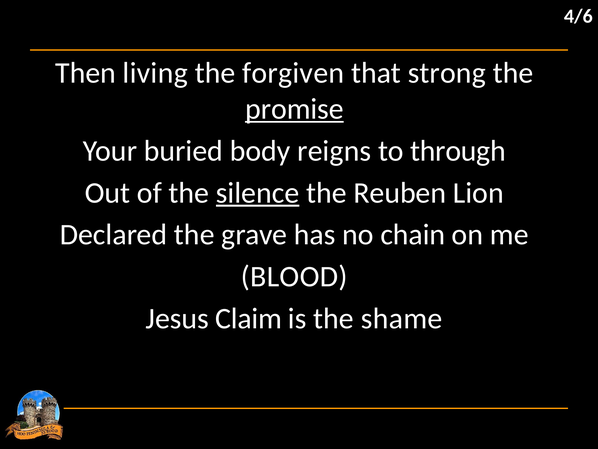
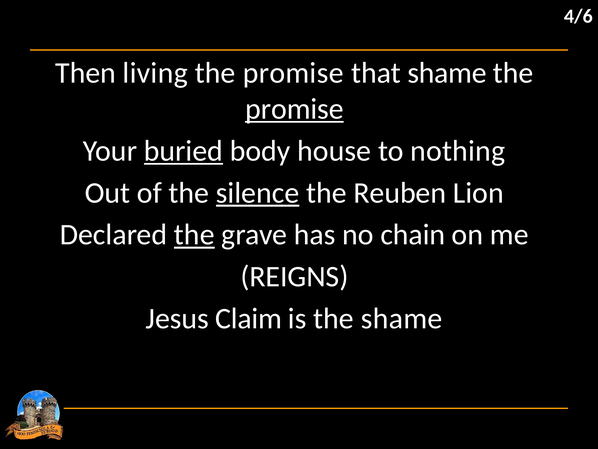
forgiven: forgiven -> promise (293, 73)
that strong: strong -> shame (447, 73)
buried underline: none -> present (183, 151)
reigns: reigns -> house (334, 151)
through: through -> nothing (458, 151)
the underline: none -> present (194, 234)
BLOOD: BLOOD -> REIGNS (294, 276)
